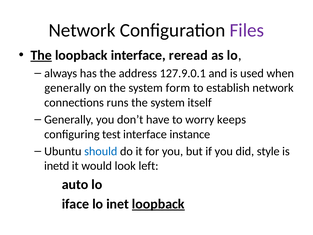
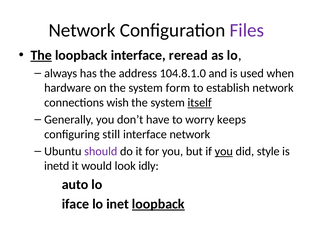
127.9.0.1: 127.9.0.1 -> 104.8.1.0 (183, 73)
generally: generally -> hardware (68, 88)
runs: runs -> wish (118, 102)
itself underline: none -> present (200, 102)
test: test -> still (111, 134)
interface instance: instance -> network (190, 134)
should colour: blue -> purple (101, 151)
you underline: none -> present (224, 151)
left: left -> idly (149, 166)
